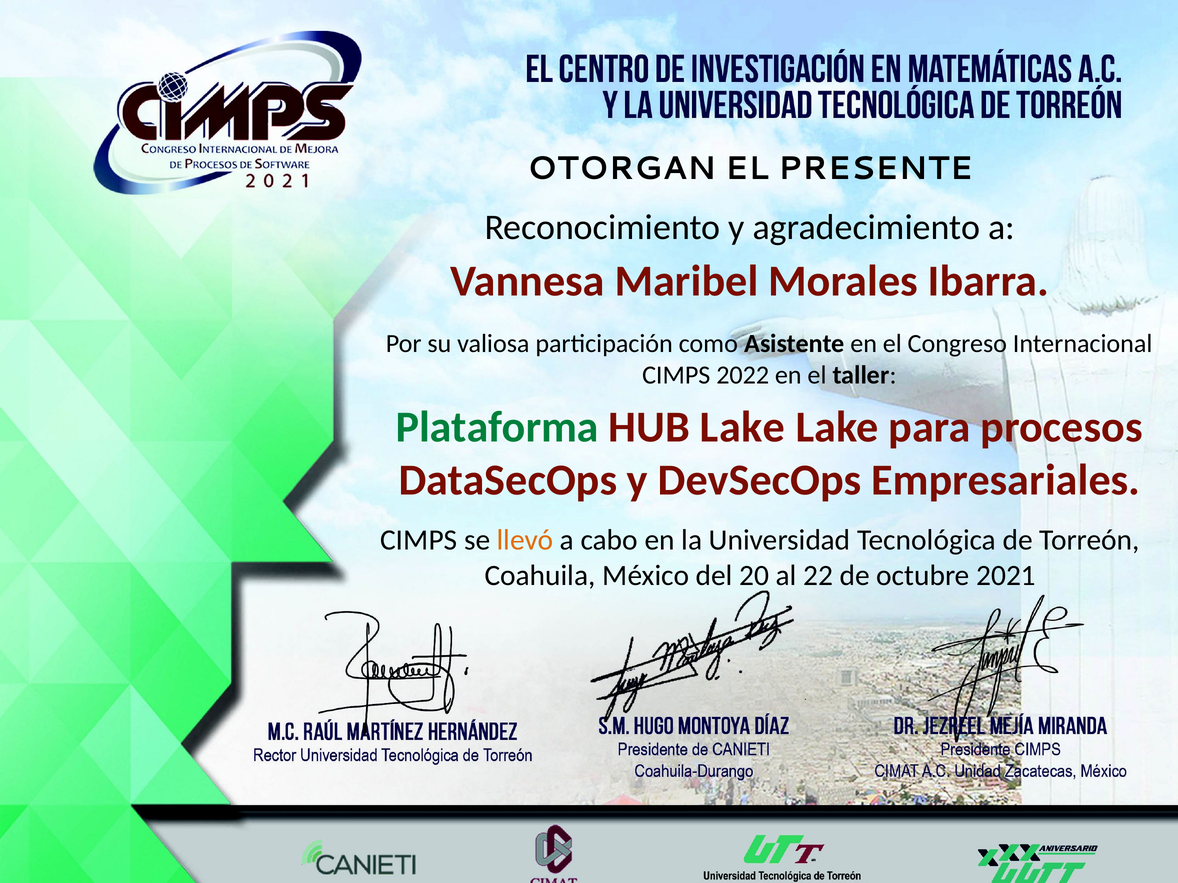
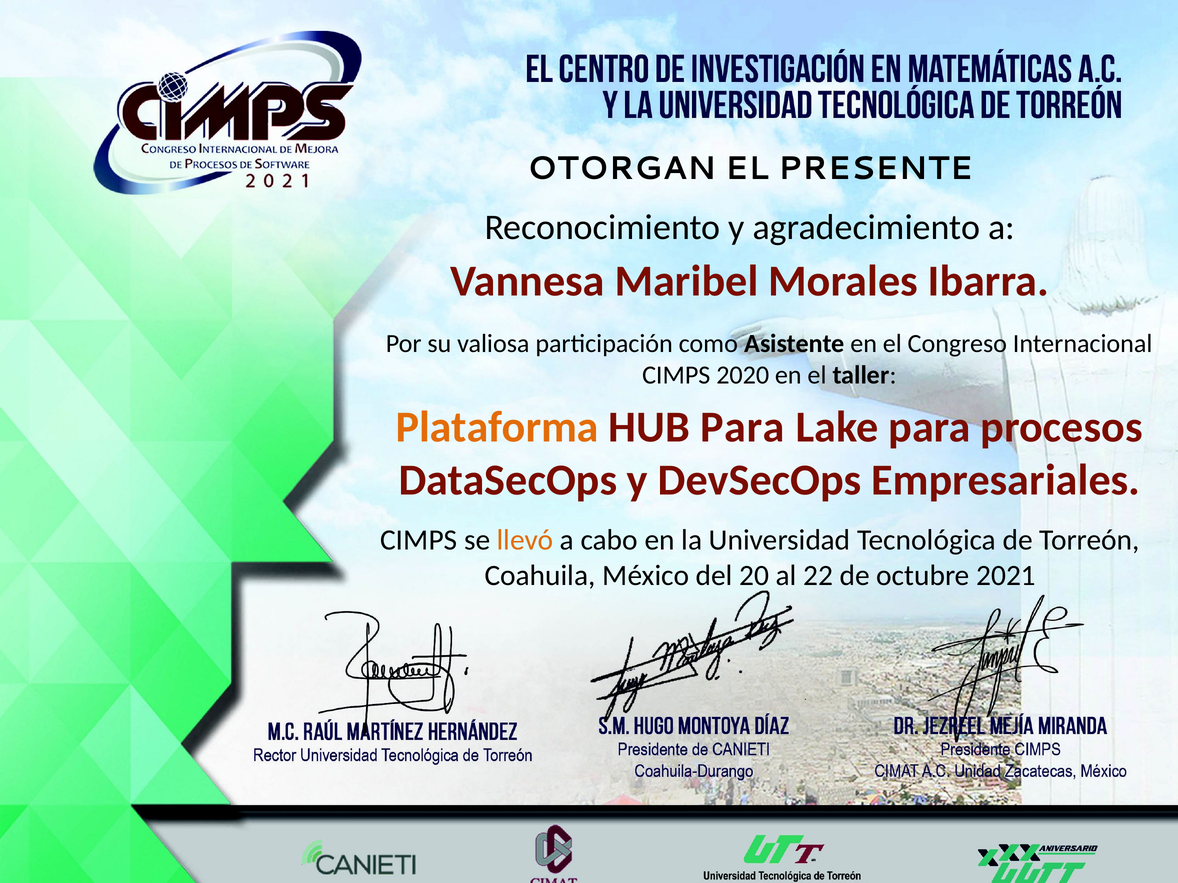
2022: 2022 -> 2020 (743, 375)
Plataforma colour: green -> orange (497, 427)
HUB Lake: Lake -> Para (743, 427)
